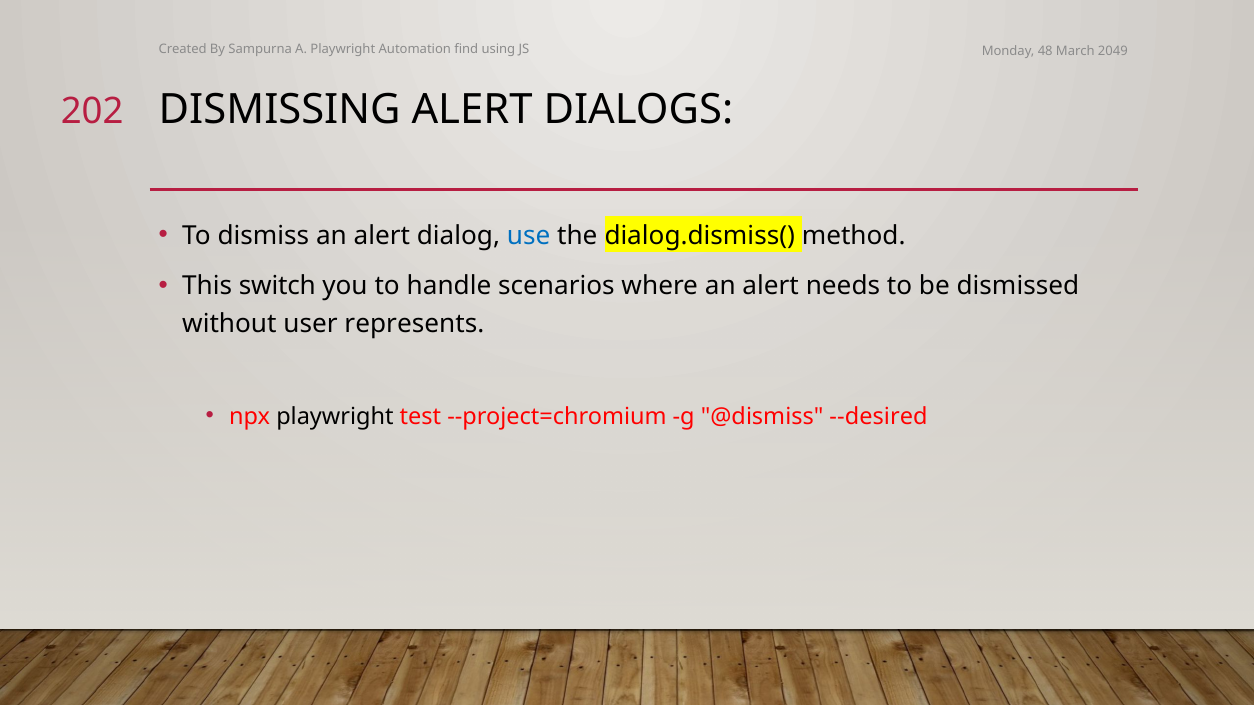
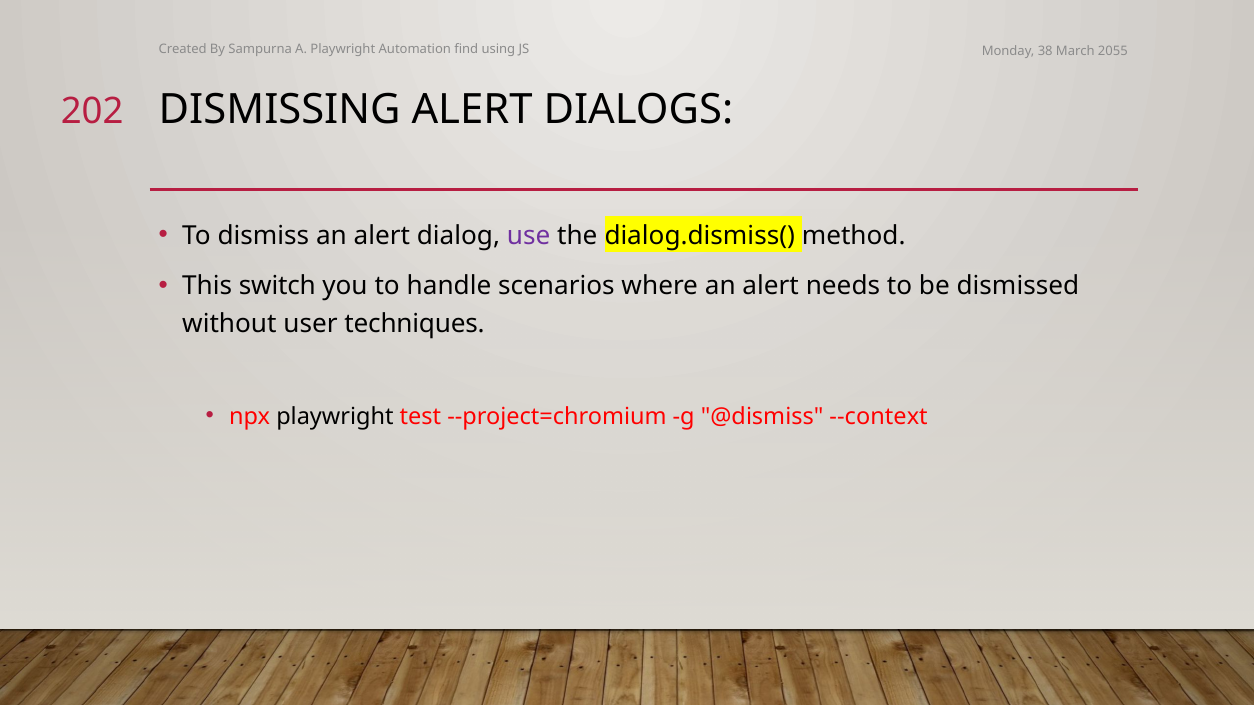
48: 48 -> 38 (1045, 51)
2049: 2049 -> 2055 (1113, 51)
use colour: blue -> purple (529, 236)
represents: represents -> techniques (415, 324)
--desired: --desired -> --context (879, 417)
